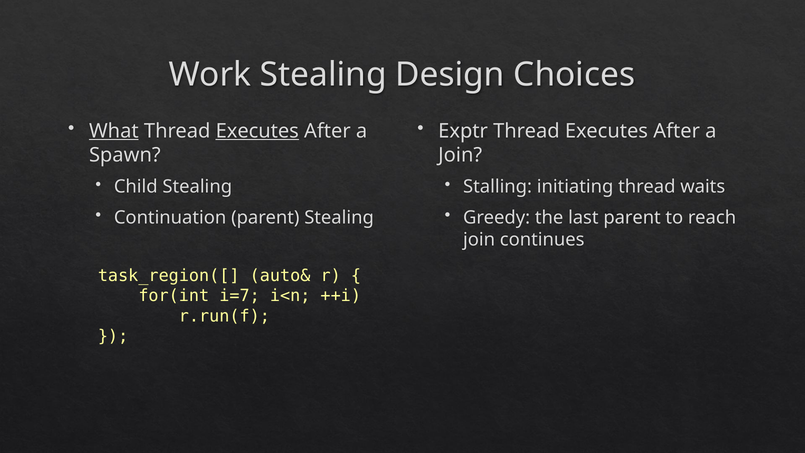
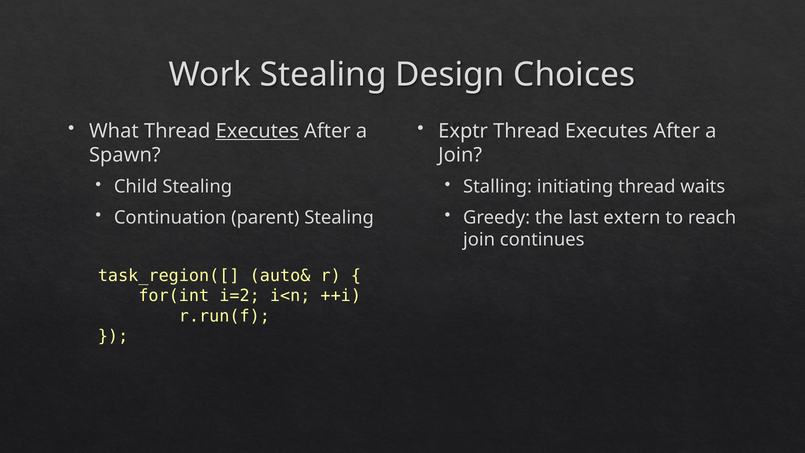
What underline: present -> none (114, 131)
last parent: parent -> extern (632, 218)
i=7: i=7 -> i=2 (240, 296)
